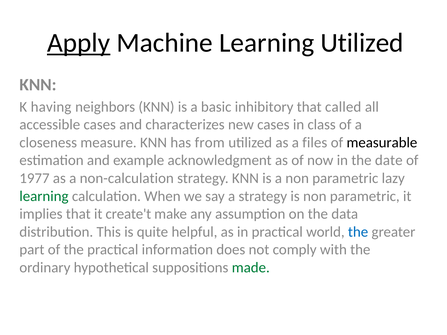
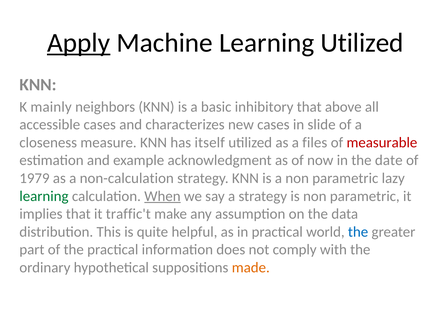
having: having -> mainly (51, 107)
called: called -> above (343, 107)
class: class -> slide (322, 125)
from: from -> itself (210, 143)
measurable colour: black -> red (382, 143)
1977: 1977 -> 1979 (34, 178)
When underline: none -> present (162, 196)
create't: create't -> traffic't (128, 214)
made colour: green -> orange (251, 268)
